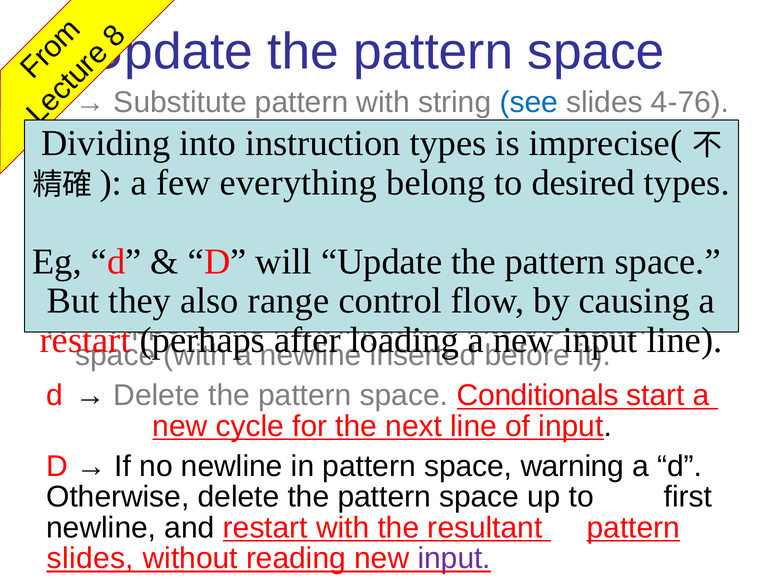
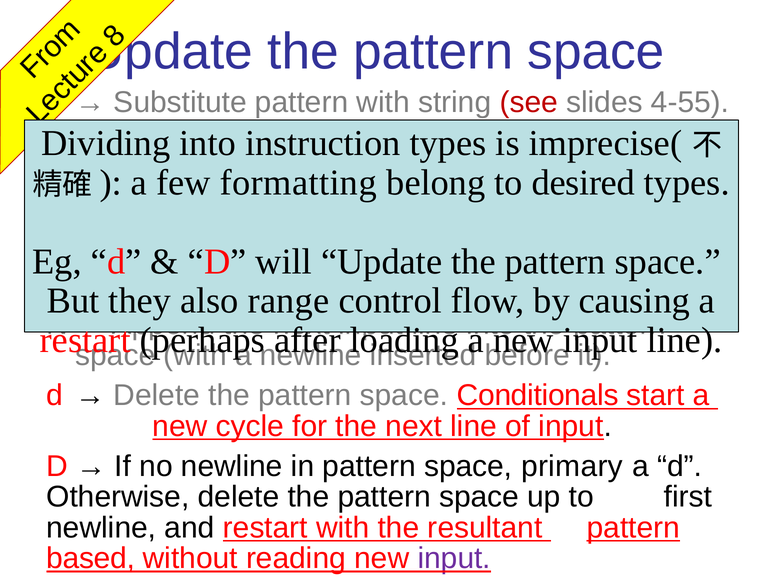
see colour: blue -> red (529, 102)
4-76: 4-76 -> 4-55 (690, 102)
everything: everything -> formatting (298, 183)
warning: warning -> primary (572, 466)
slides: slides -> based (91, 558)
